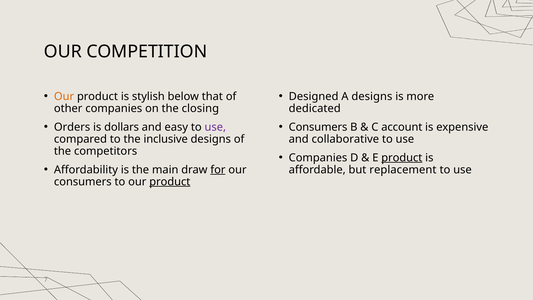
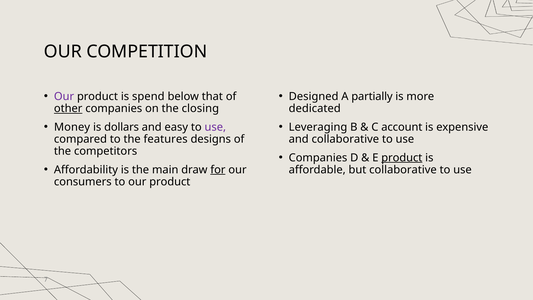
Our colour: orange -> purple (64, 96)
stylish: stylish -> spend (148, 96)
A designs: designs -> partially (372, 96)
other underline: none -> present (68, 108)
Orders: Orders -> Money (72, 127)
Consumers: Consumers -> Leveraging (318, 127)
inclusive: inclusive -> features (166, 139)
but replacement: replacement -> collaborative (403, 170)
product underline: present -> none (170, 182)
